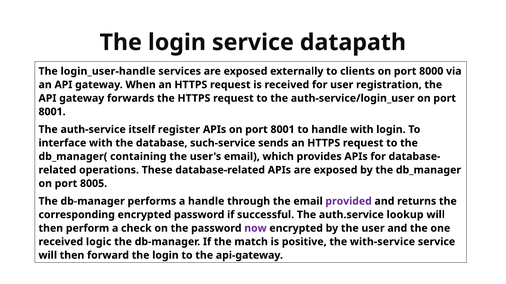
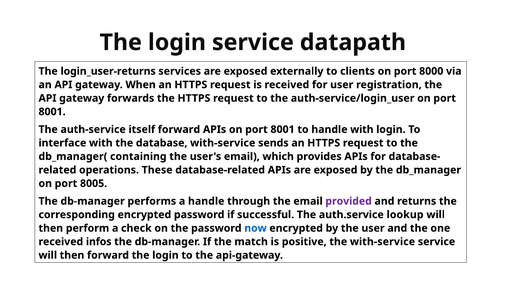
login_user-handle: login_user-handle -> login_user-returns (108, 71)
itself register: register -> forward (179, 130)
database such-service: such-service -> with-service (223, 143)
now colour: purple -> blue (255, 229)
logic: logic -> infos (99, 242)
